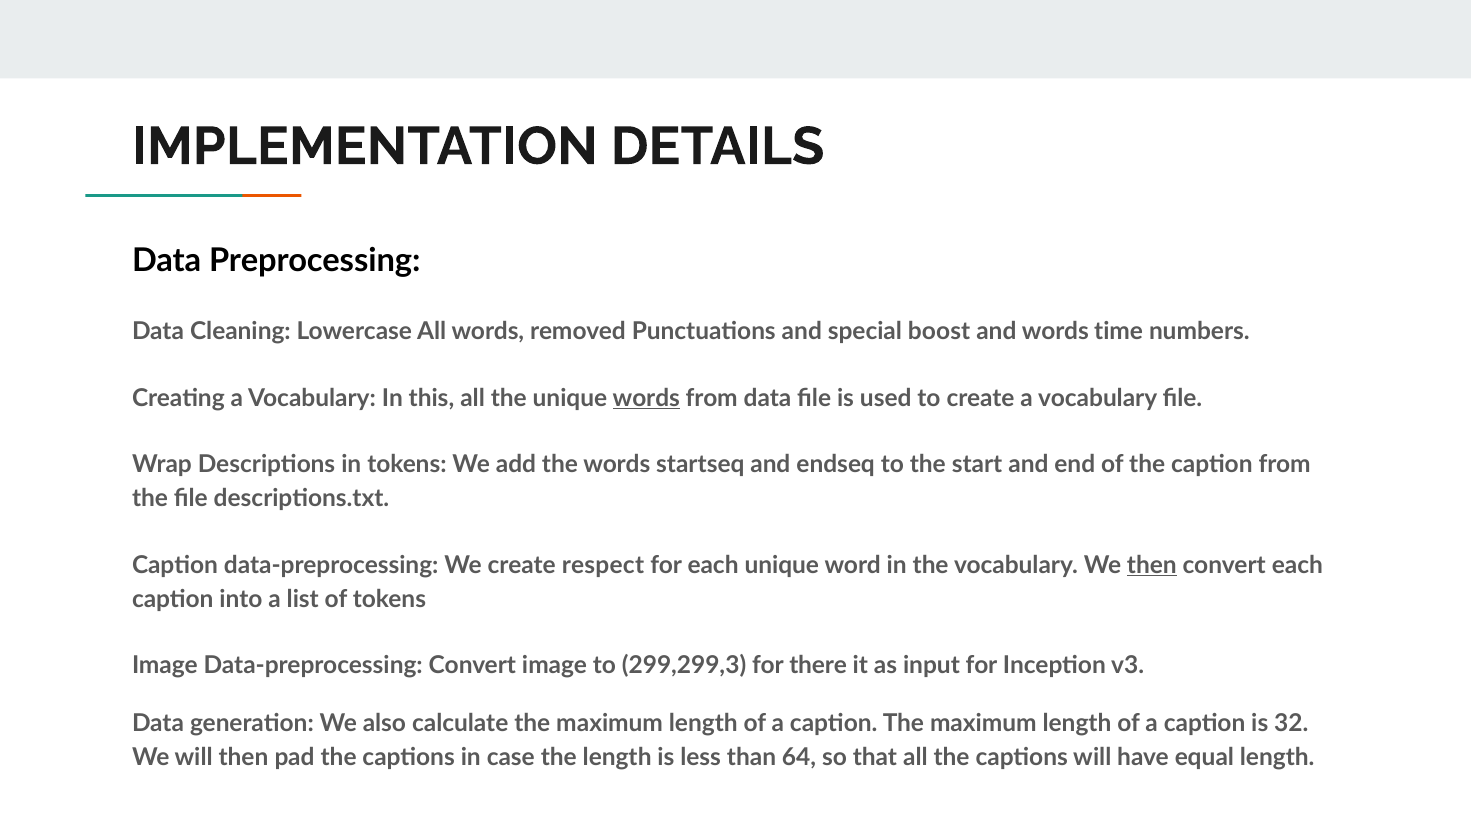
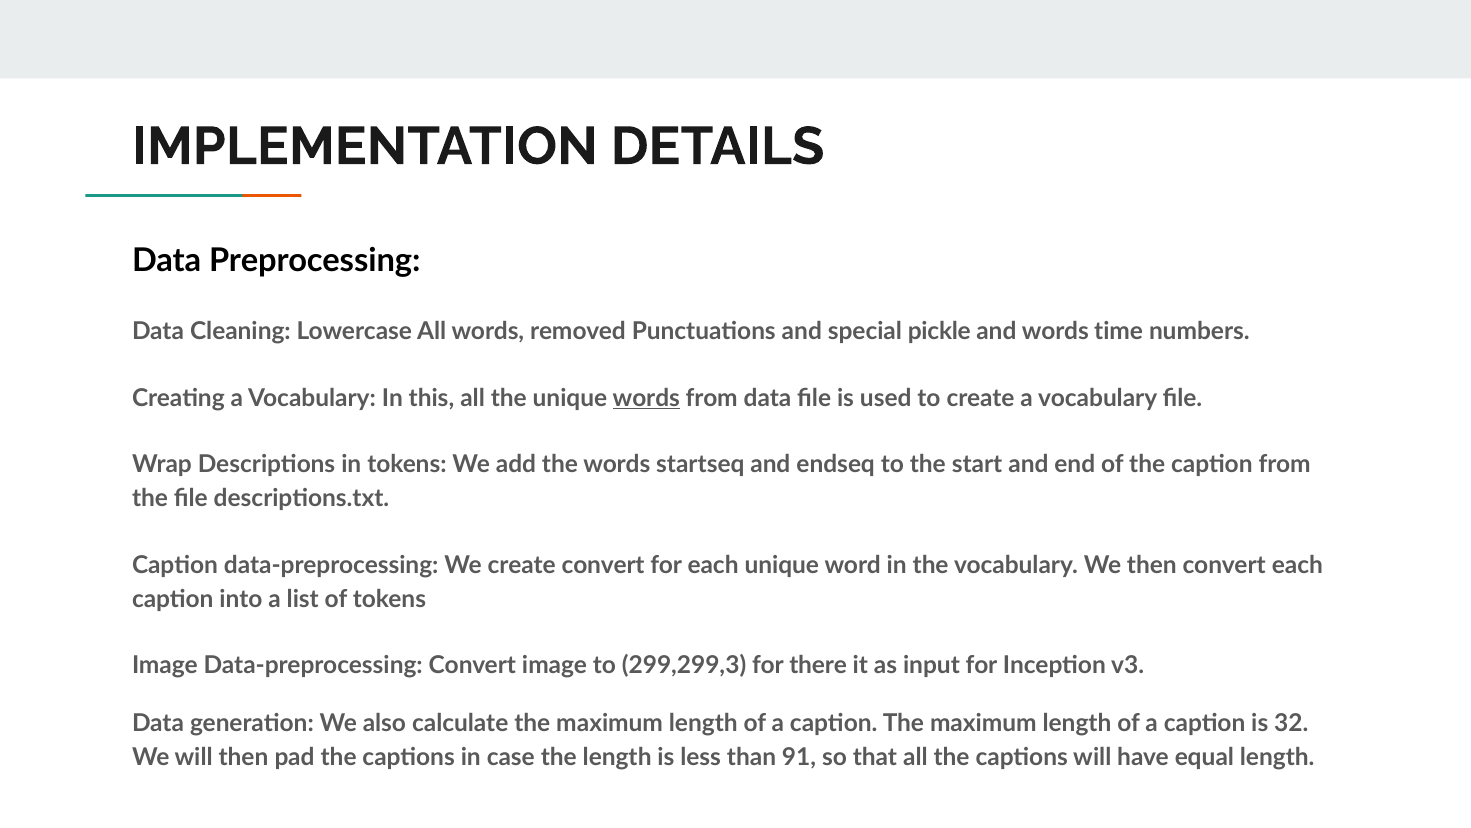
boost: boost -> pickle (939, 331)
create respect: respect -> convert (603, 565)
then underline: present -> none (1152, 565)
64: 64 -> 91 (799, 757)
